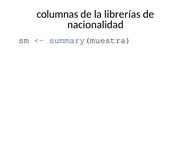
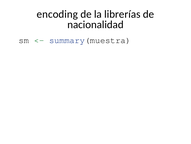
columnas: columnas -> encoding (57, 14)
